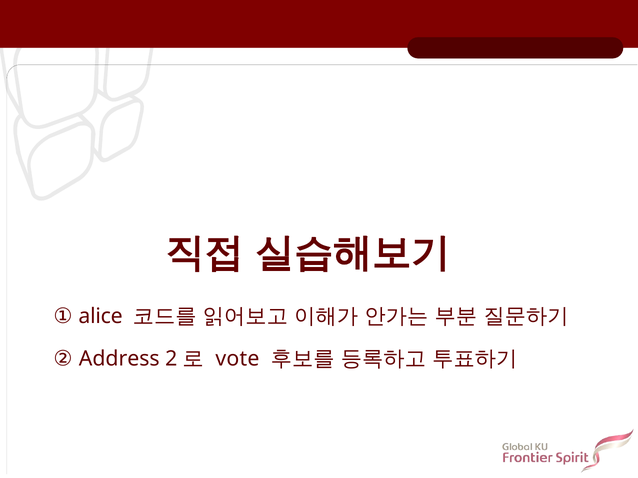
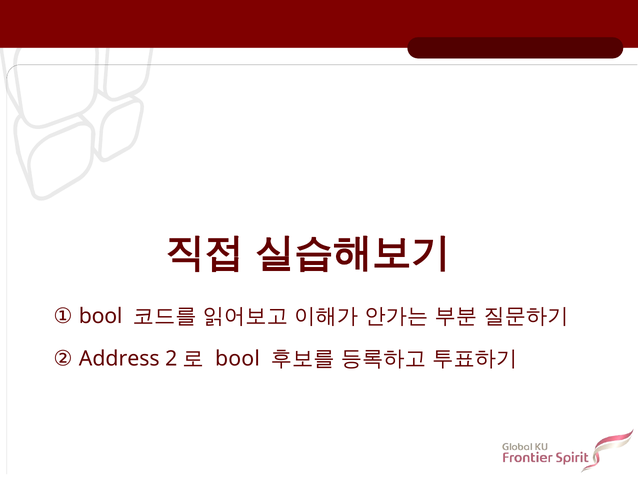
alice: alice -> bool (101, 316)
vote: vote -> bool (237, 359)
